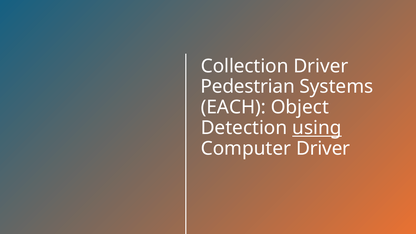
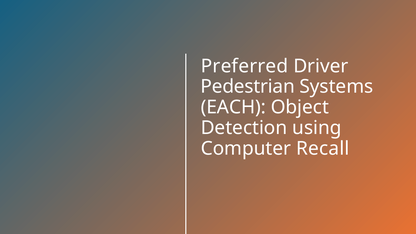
Collection: Collection -> Preferred (245, 66)
using underline: present -> none (317, 128)
Computer Driver: Driver -> Recall (323, 149)
